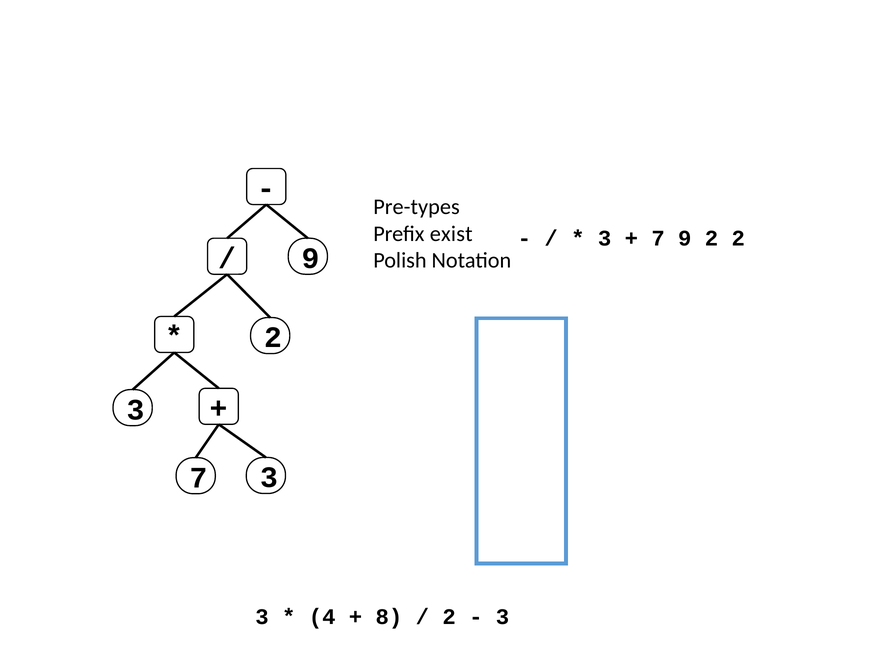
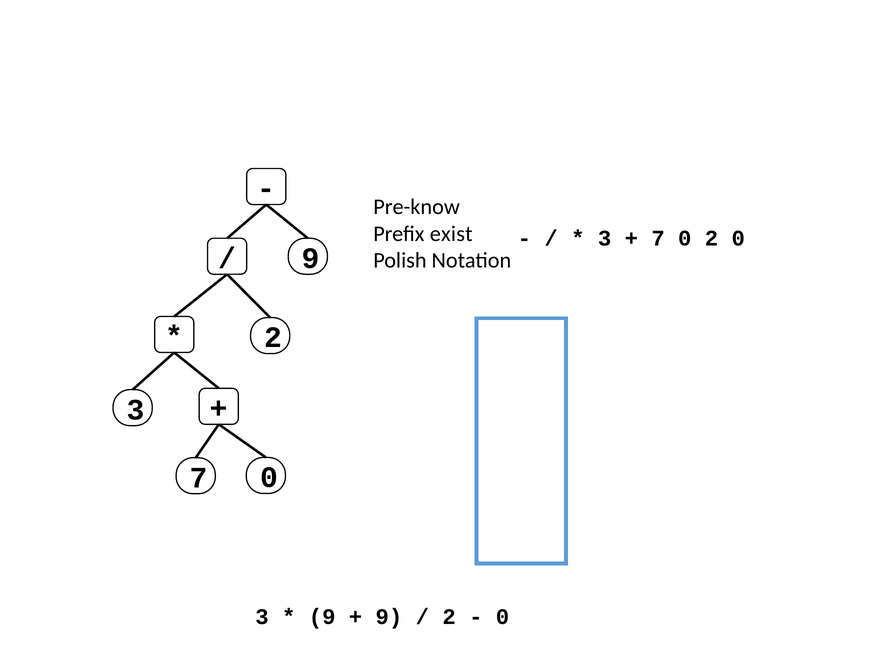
Pre-types: Pre-types -> Pre-know (417, 207)
9: 9 -> 0 (685, 238)
2 2: 2 -> 0 (738, 238)
3: 3 -> 0 (269, 477)
4: 4 -> 9 (322, 616)
8: 8 -> 9 (389, 616)
3: 3 -> 0 (503, 616)
